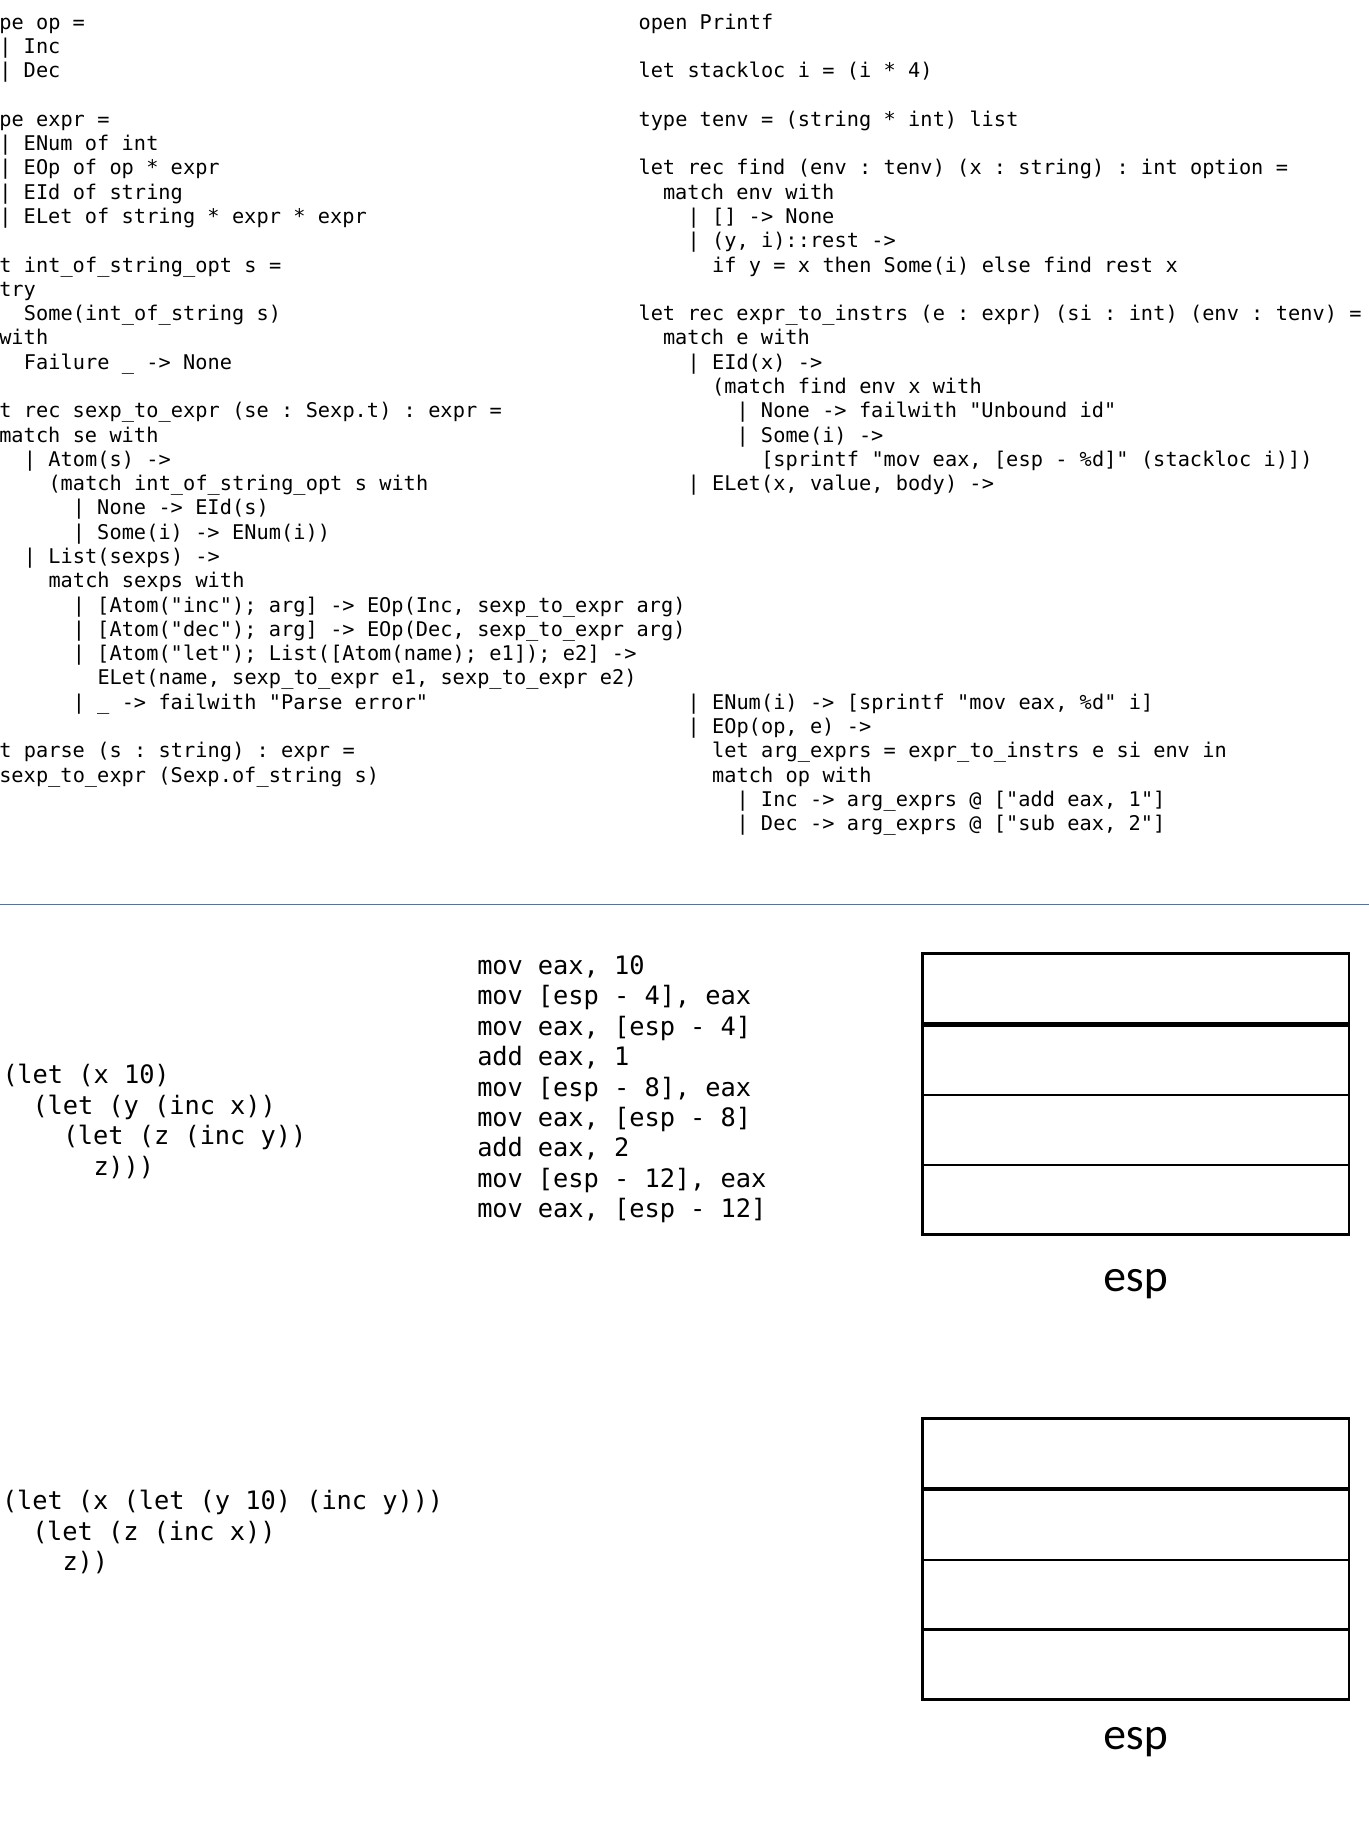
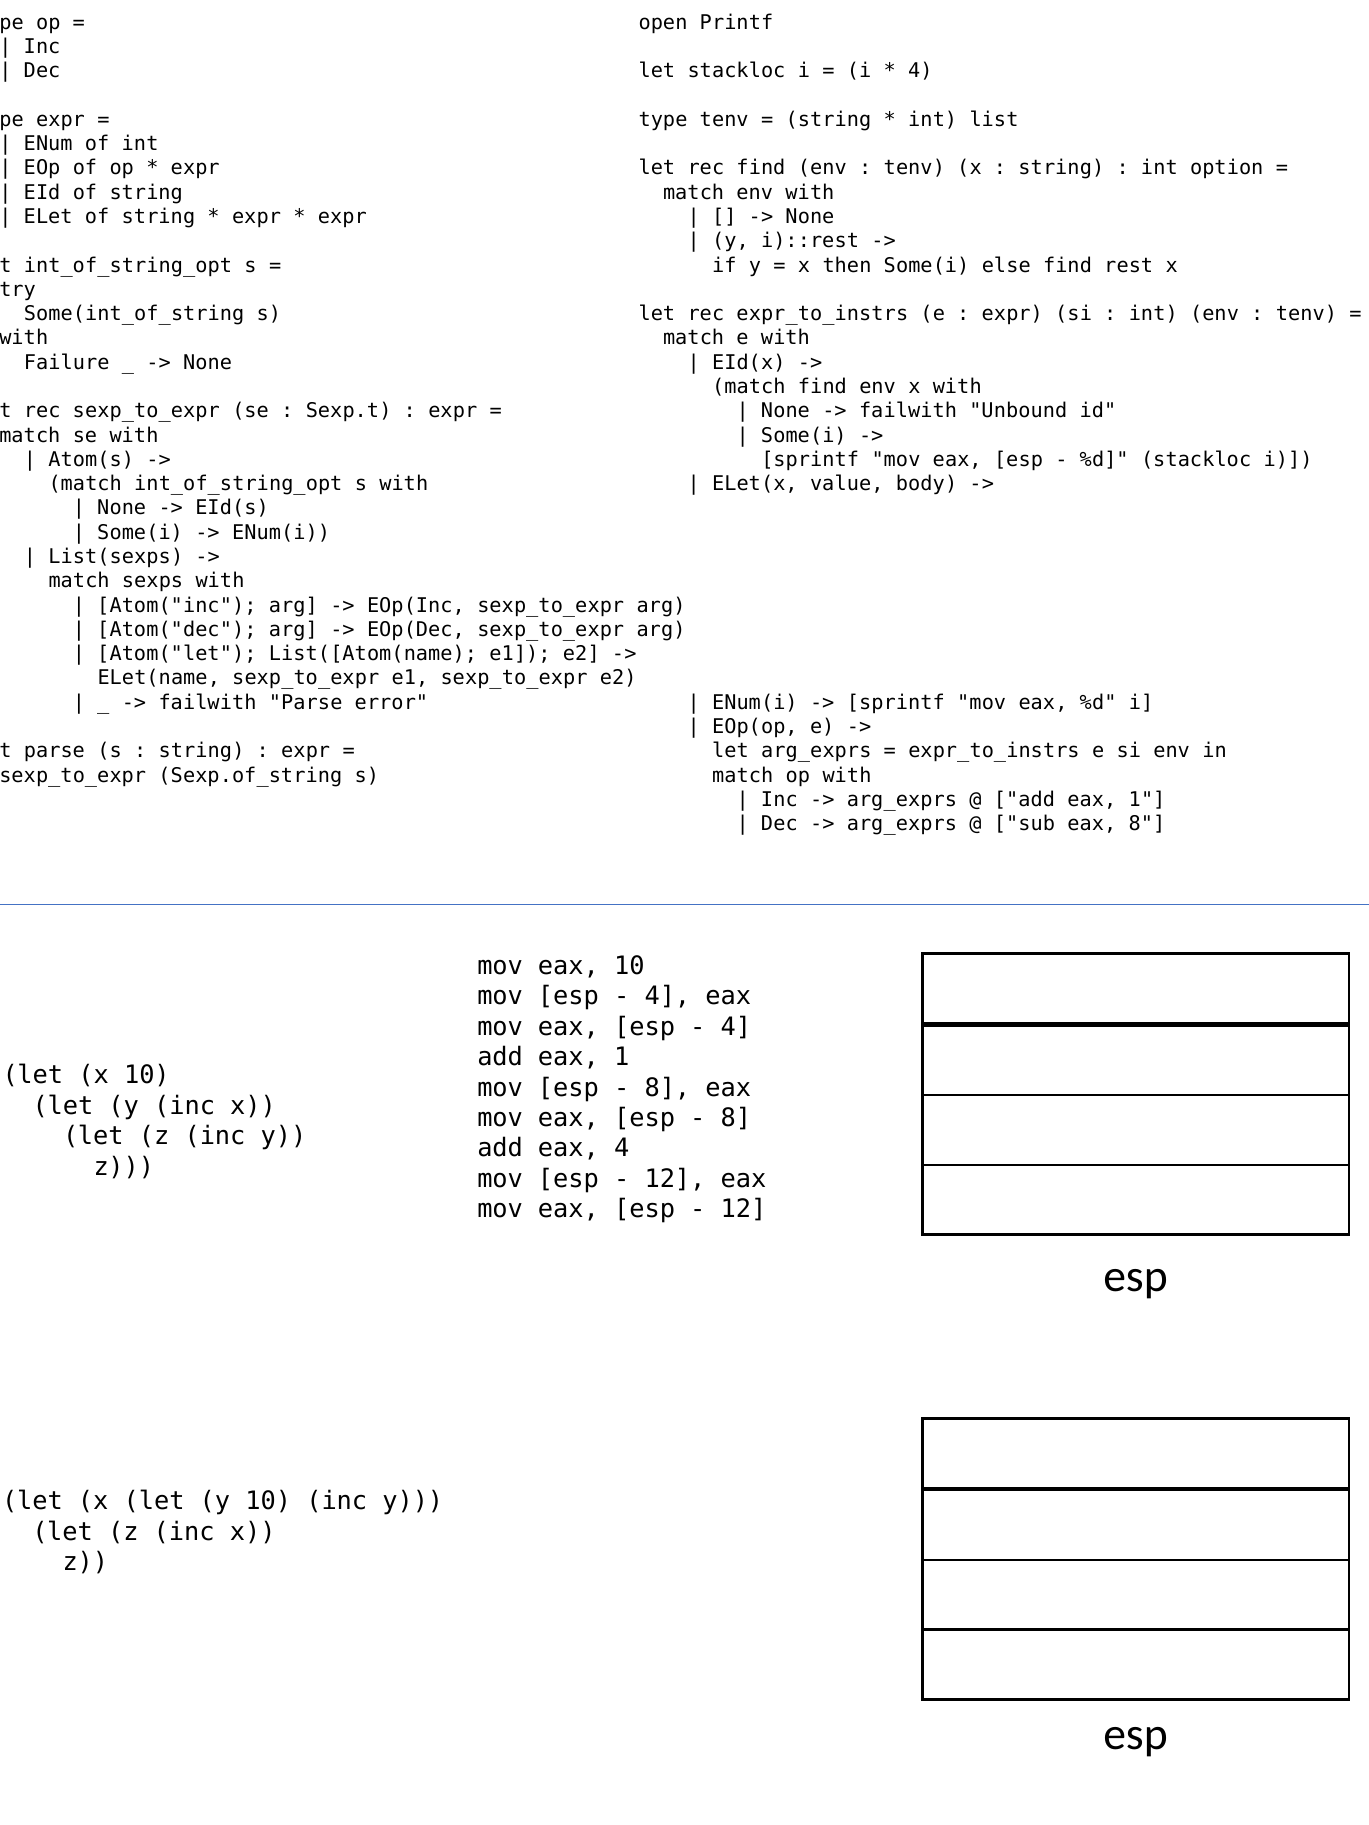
sub eax 2: 2 -> 8 (1147, 824)
add eax 2: 2 -> 4 (622, 1149)
